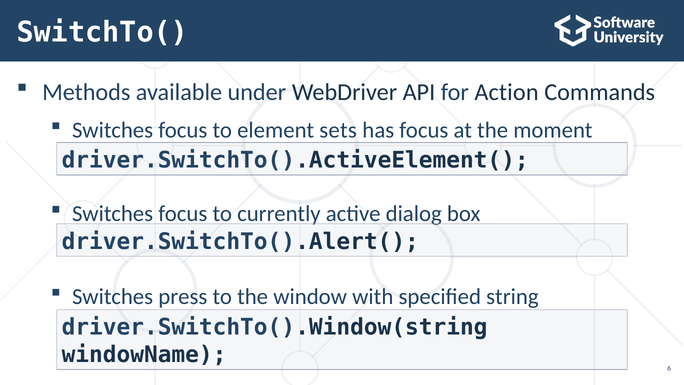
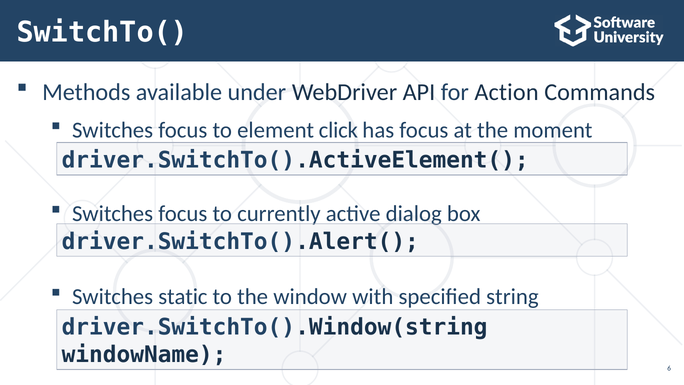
sets: sets -> click (338, 130)
press: press -> static (183, 297)
